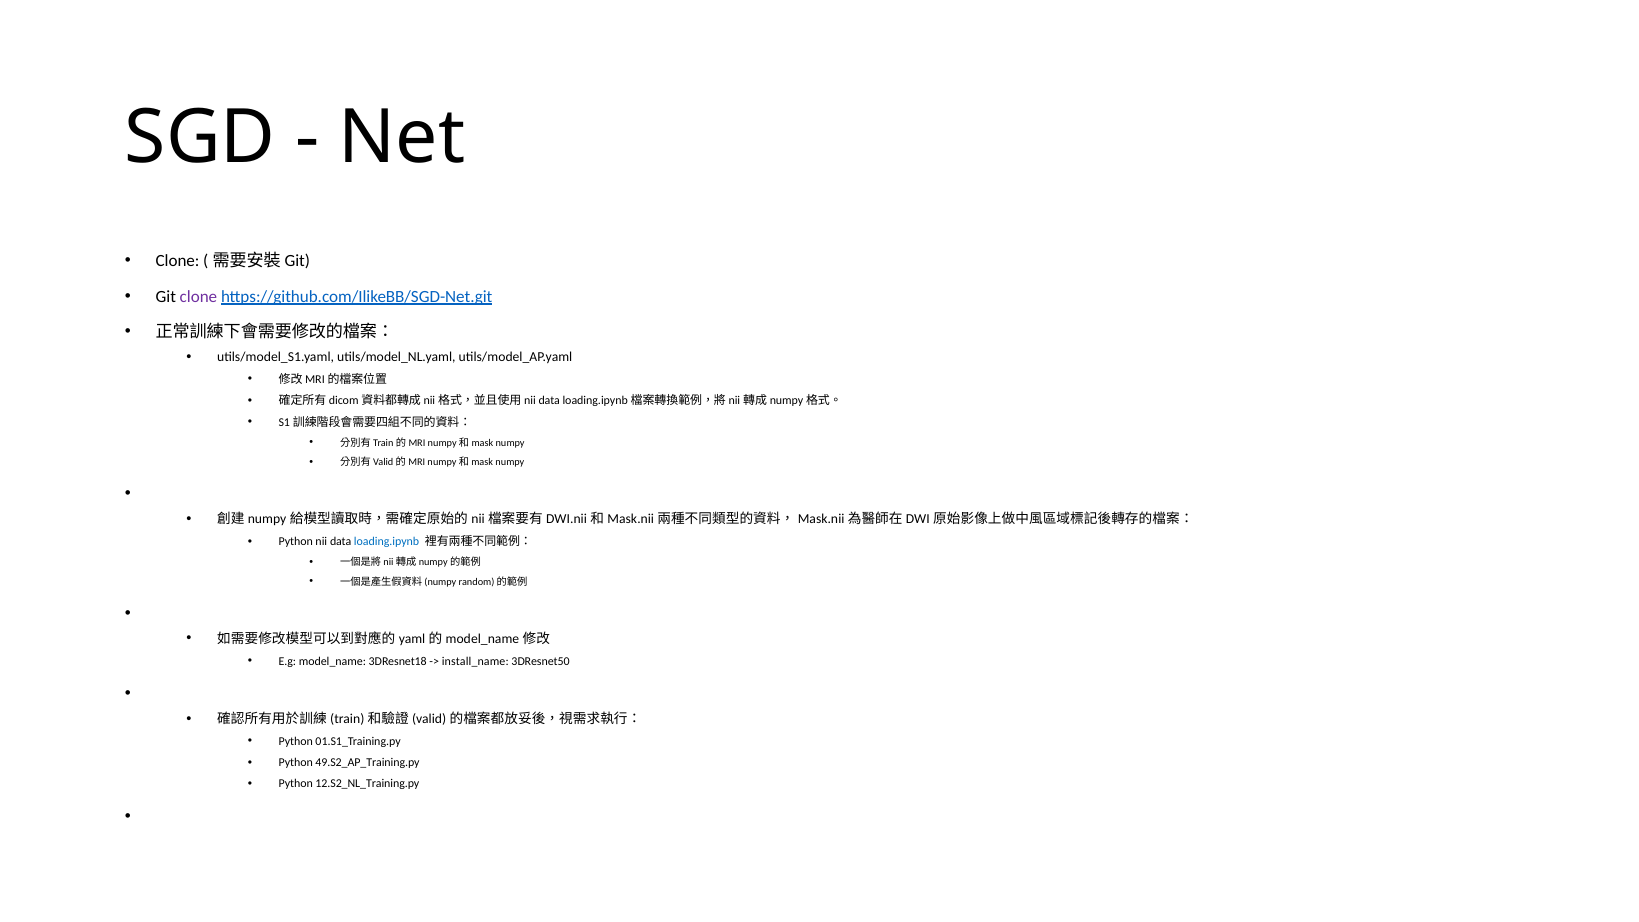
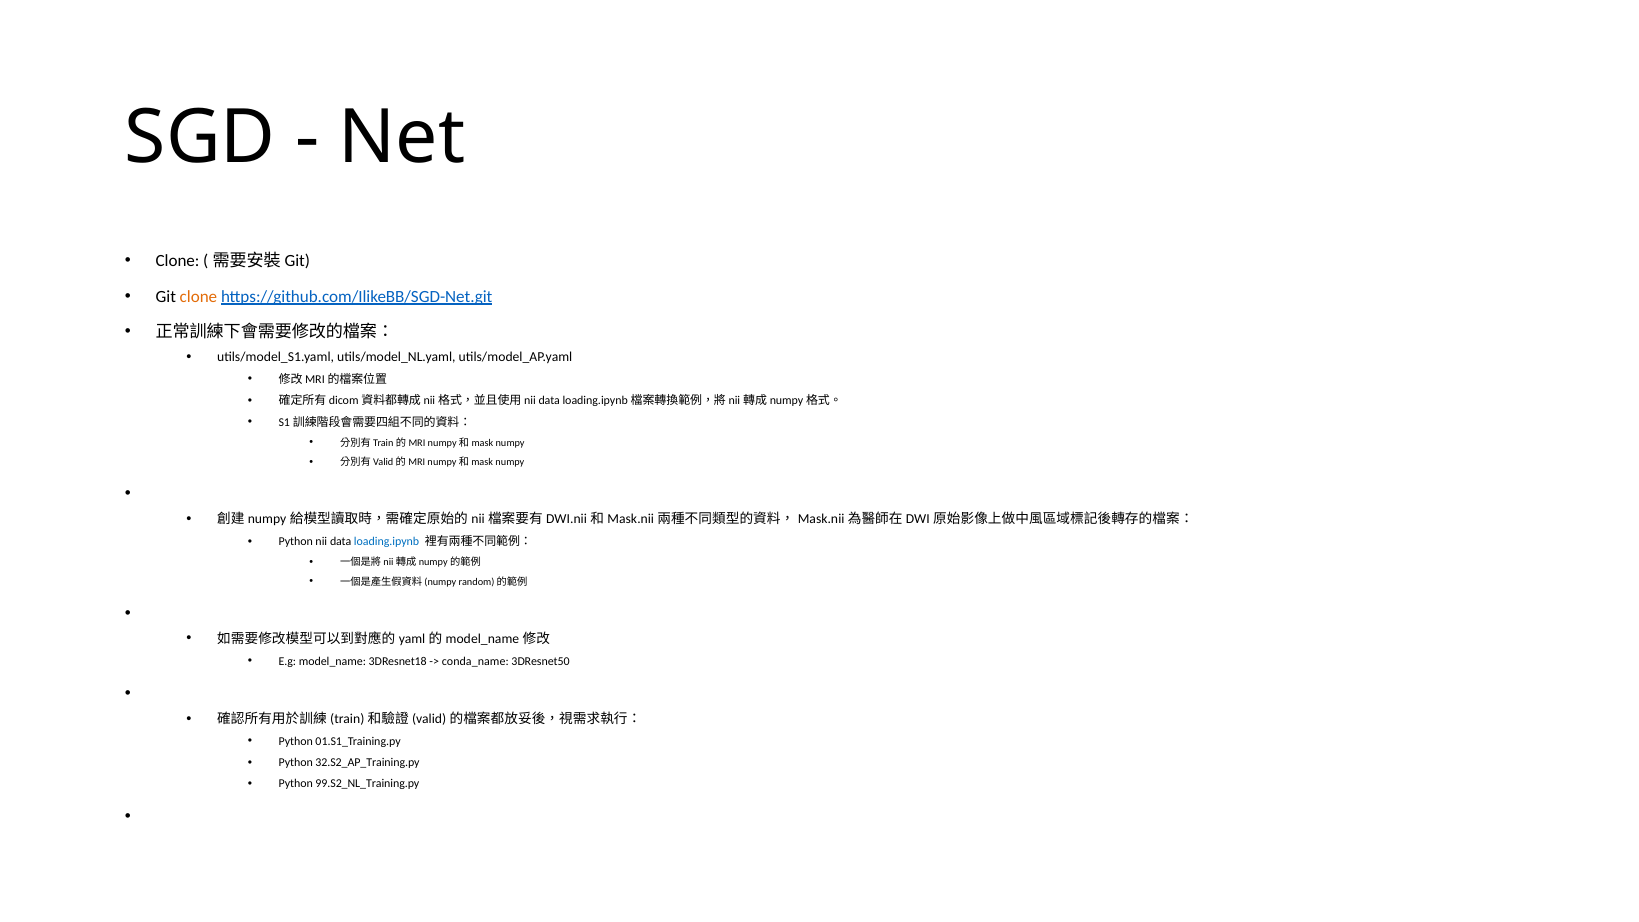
clone colour: purple -> orange (198, 296)
install_name: install_name -> conda_name (475, 661)
49.S2_AP_Training.py: 49.S2_AP_Training.py -> 32.S2_AP_Training.py (368, 763)
12.S2_NL_Training.py: 12.S2_NL_Training.py -> 99.S2_NL_Training.py (367, 784)
